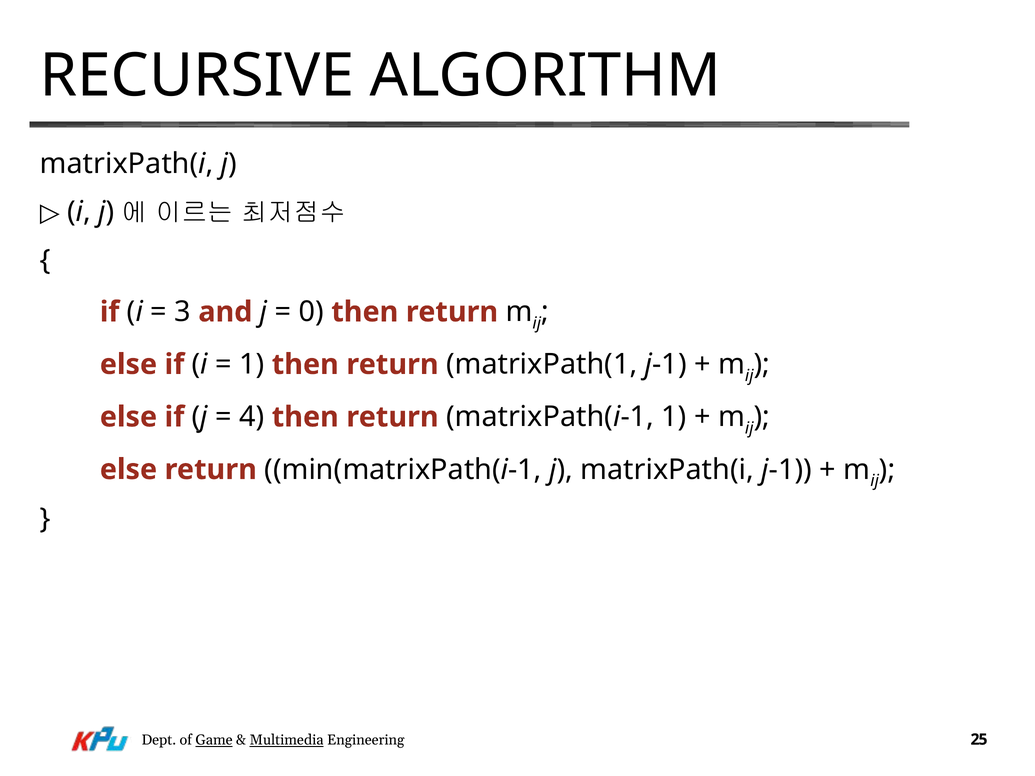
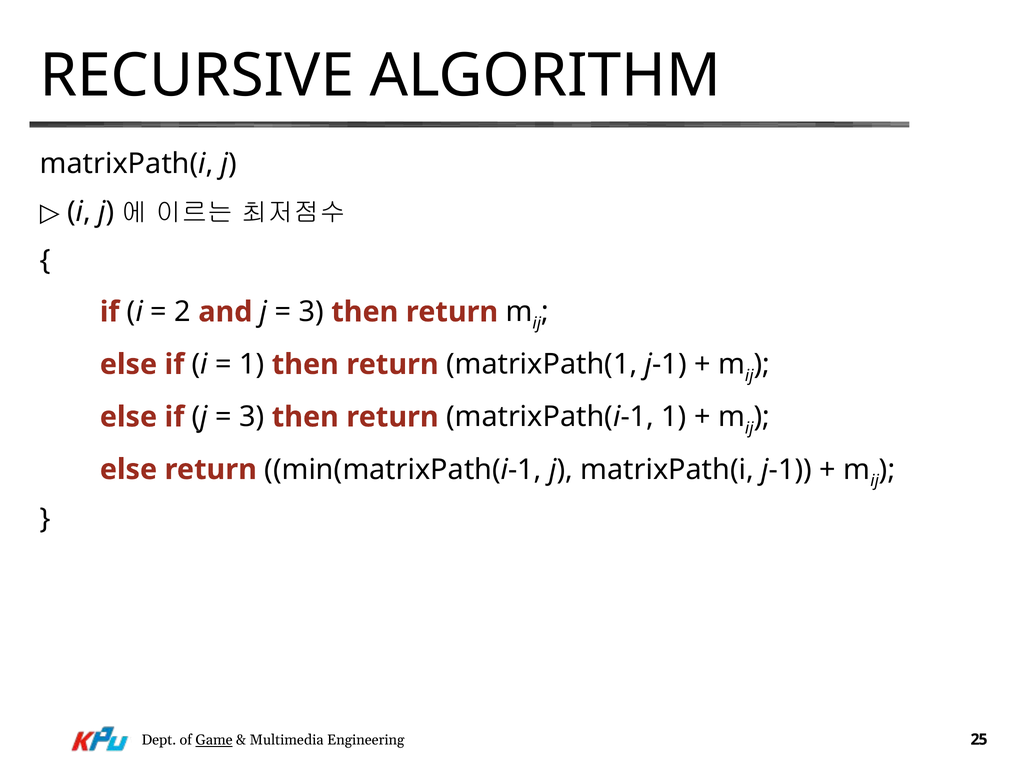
3: 3 -> 2 (183, 312)
0: 0 -> 3 (311, 312)
4: 4 -> 3 (252, 417)
Multimedia underline: present -> none (287, 740)
